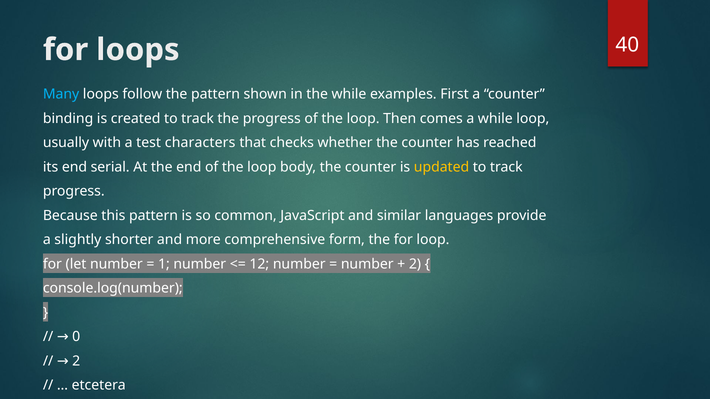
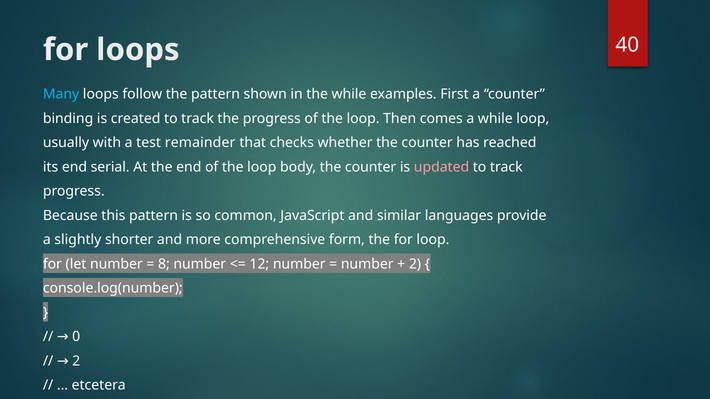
characters: characters -> remainder (200, 143)
updated colour: yellow -> pink (442, 167)
1: 1 -> 8 (164, 264)
